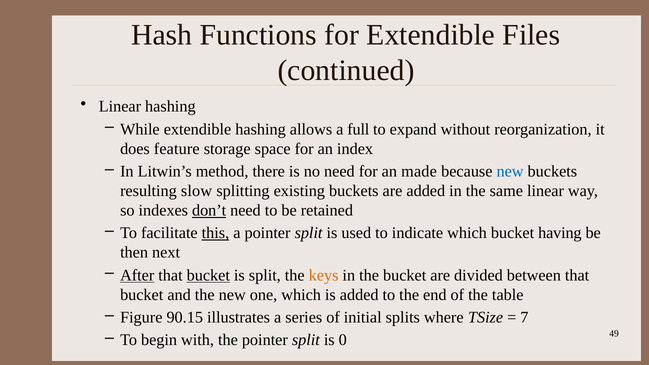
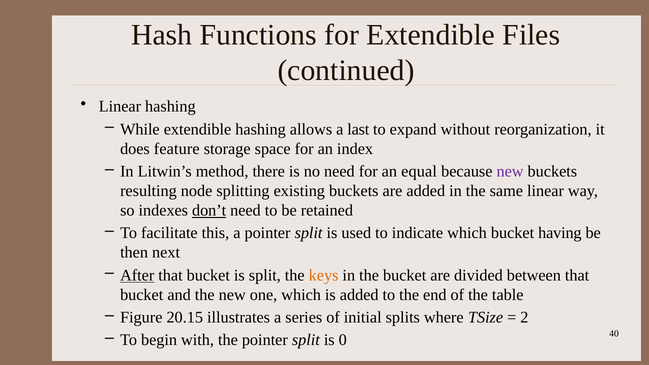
full: full -> last (358, 129)
made: made -> equal (419, 171)
new colour: blue -> purple (510, 171)
slow: slow -> node (197, 191)
this underline: present -> none (215, 233)
bucket underline: present -> none (208, 275)
90.15: 90.15 -> 20.15 (185, 317)
7: 7 -> 2 (524, 317)
49: 49 -> 40 (614, 334)
